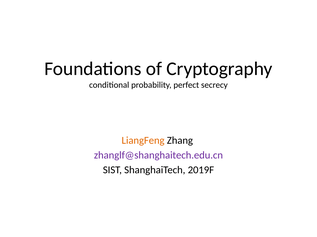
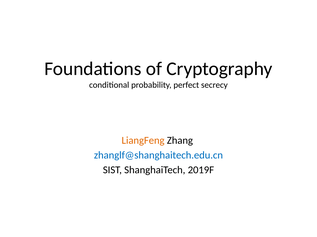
zhanglf@shanghaitech.edu.cn colour: purple -> blue (158, 156)
